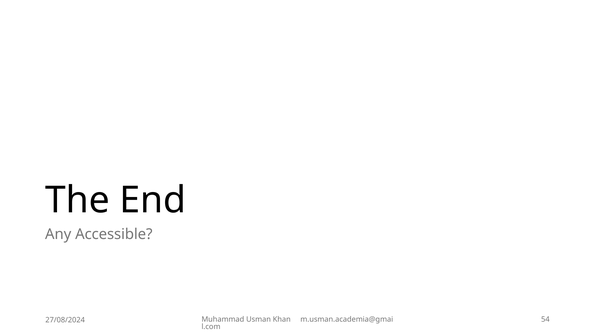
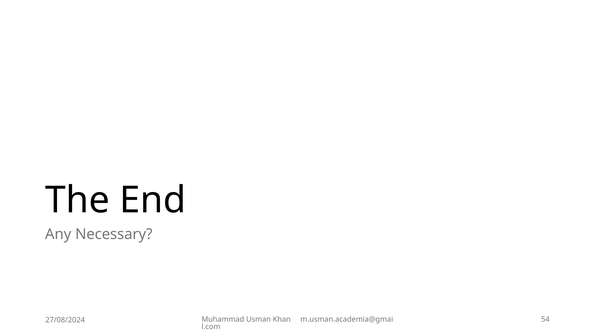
Accessible: Accessible -> Necessary (114, 234)
